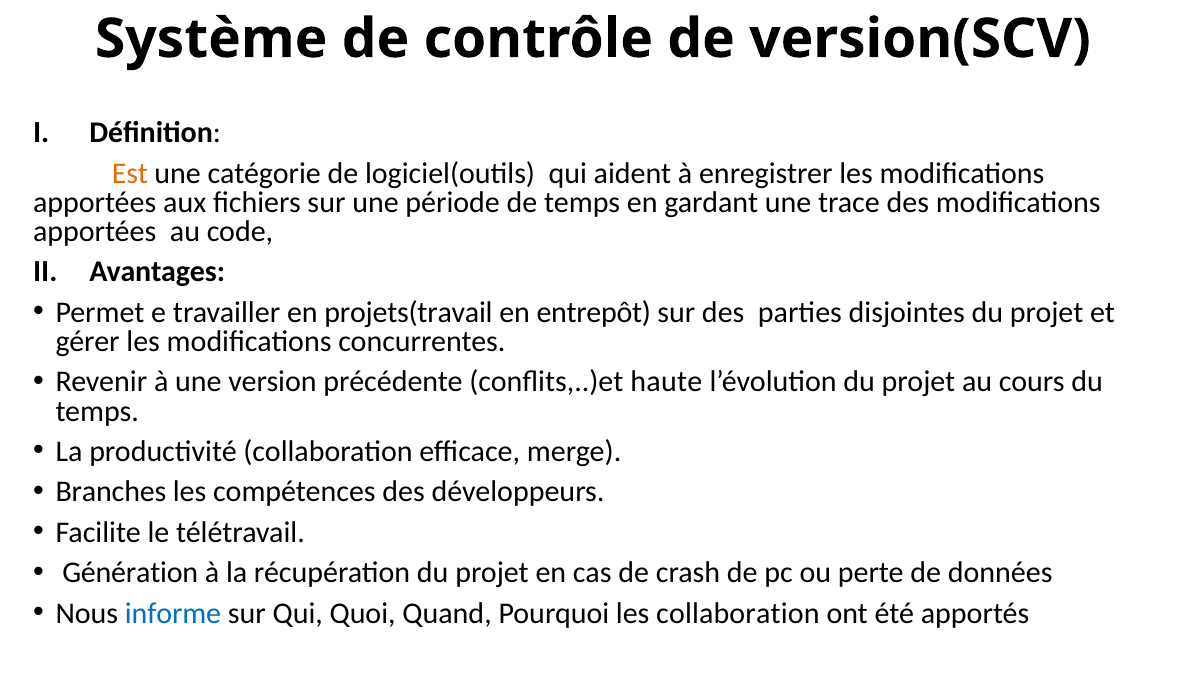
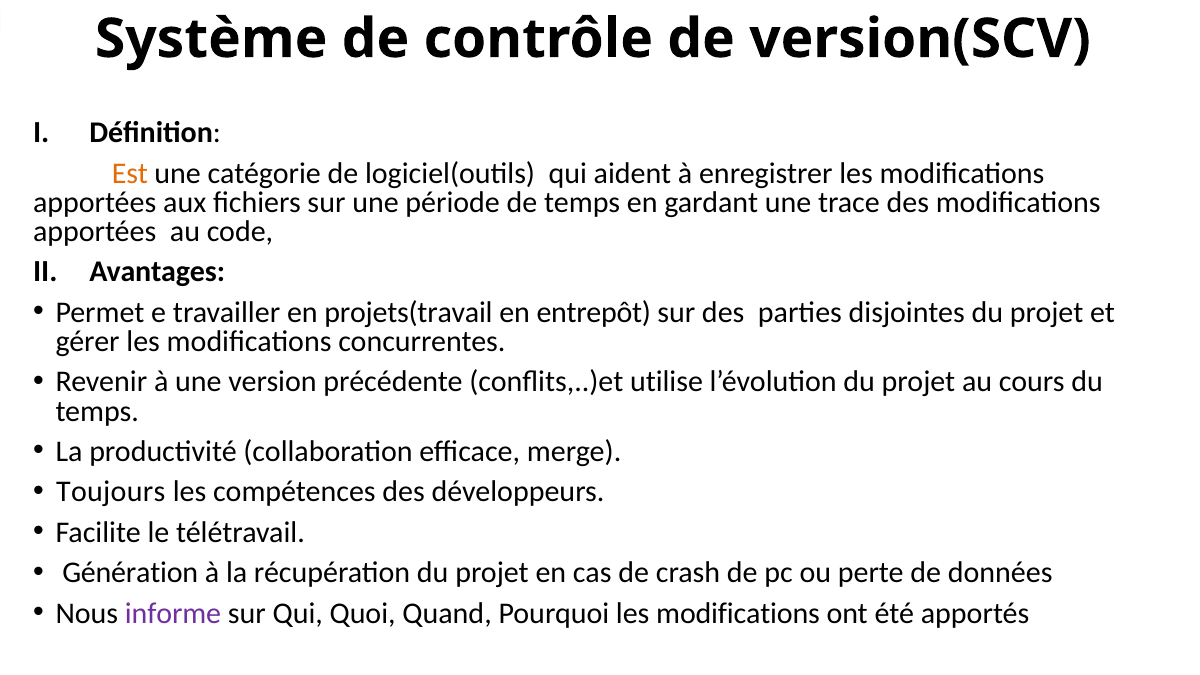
haute: haute -> utilise (666, 382)
Branches: Branches -> Toujours (111, 492)
informe colour: blue -> purple (173, 613)
Pourquoi les collaboration: collaboration -> modifications (738, 613)
